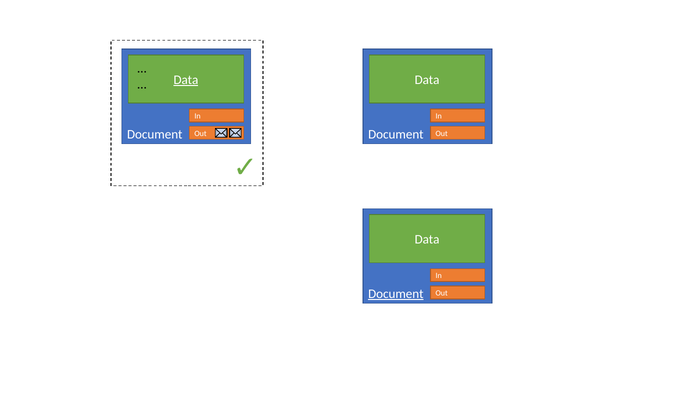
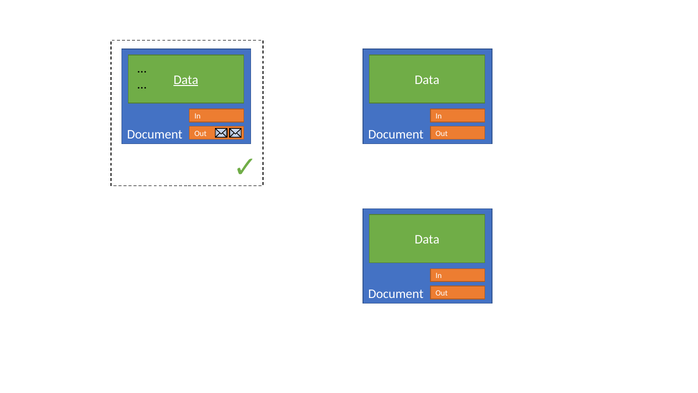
Document underline: present -> none (396, 294)
